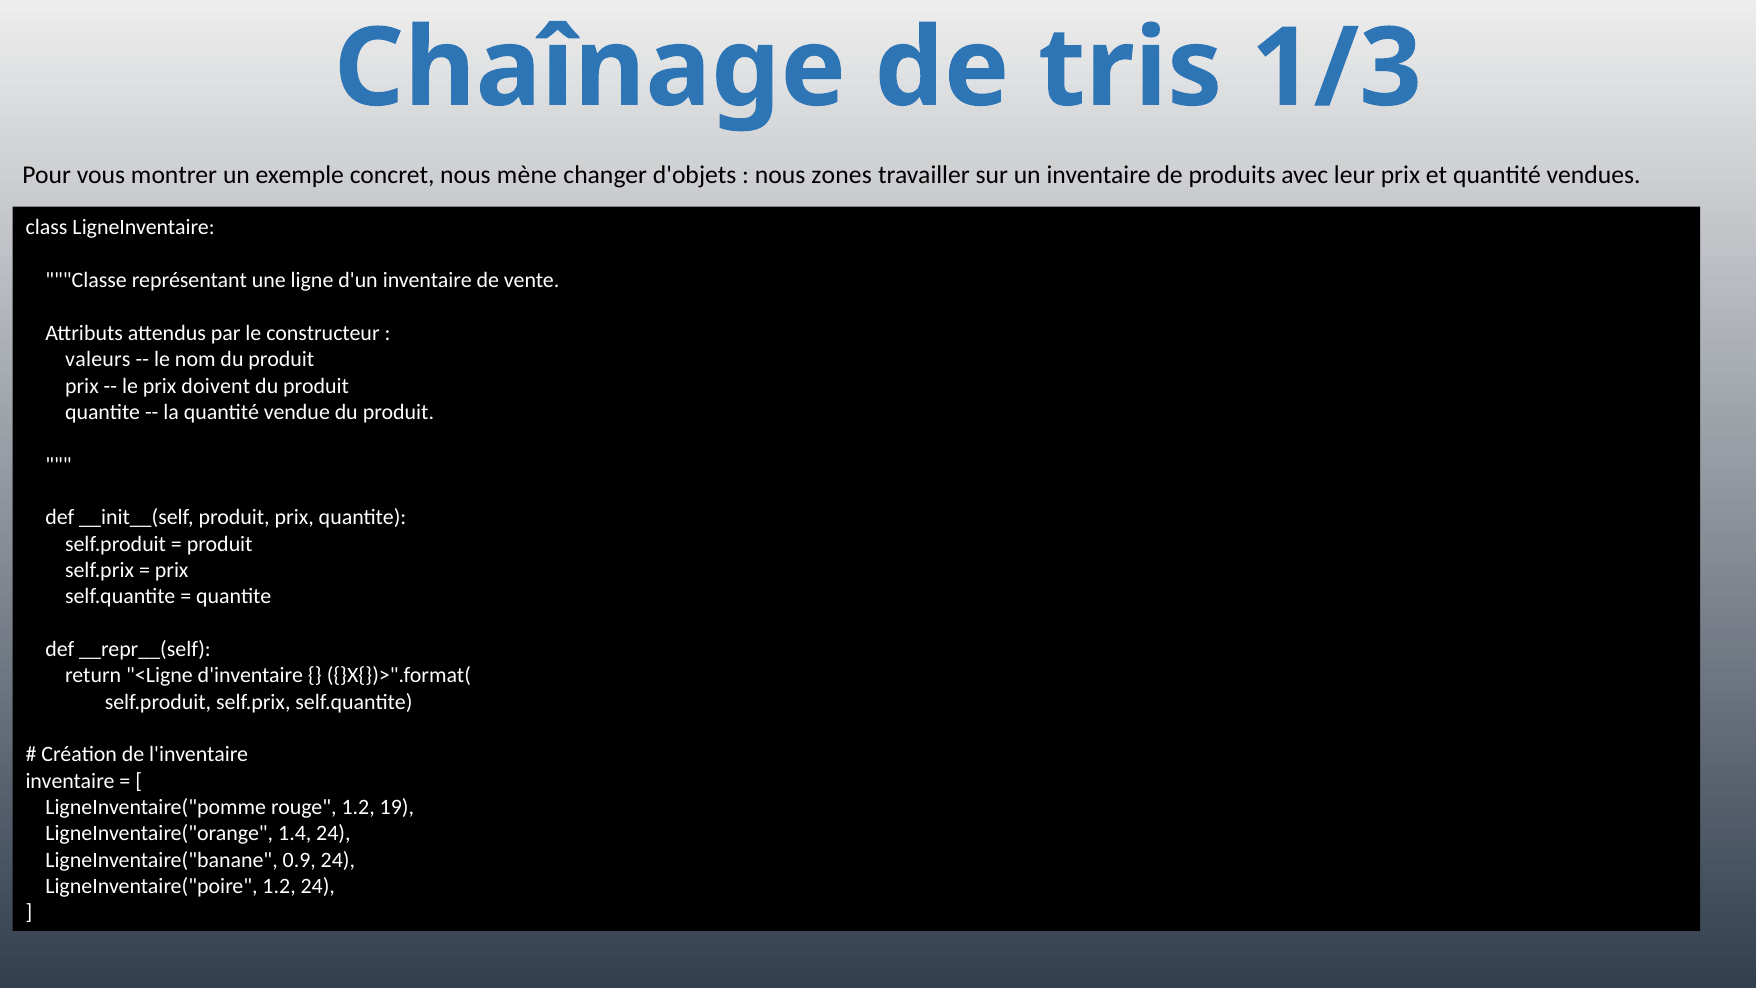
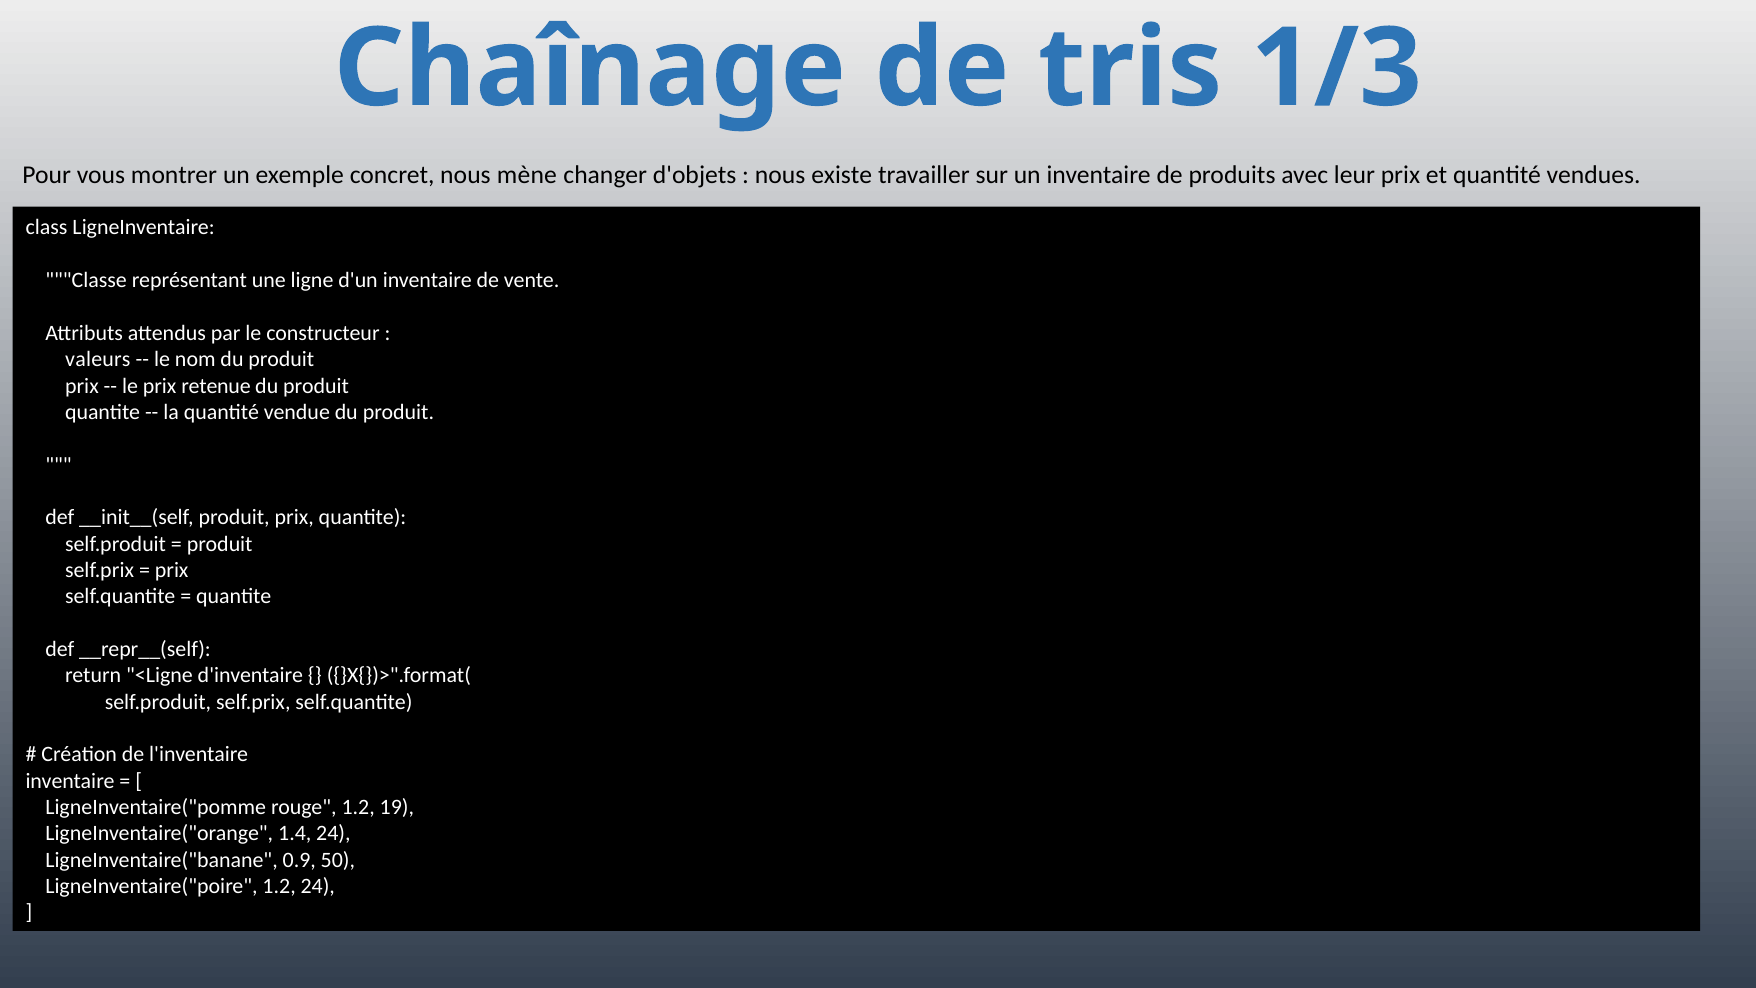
zones: zones -> existe (842, 175)
doivent: doivent -> retenue (216, 386)
0.9 24: 24 -> 50 (338, 860)
